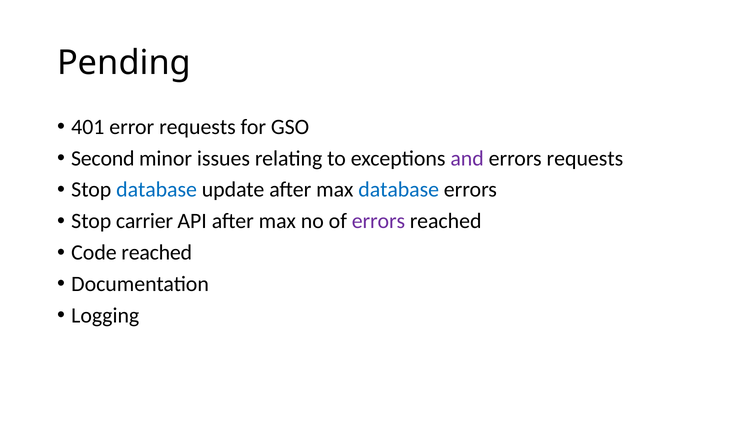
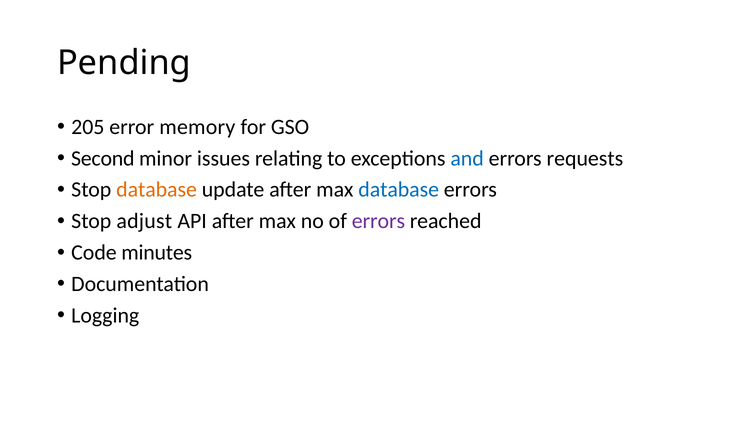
401: 401 -> 205 (88, 127)
error requests: requests -> memory (197, 127)
and colour: purple -> blue (467, 158)
database colour: blue -> orange (157, 190)
carrier: carrier -> adjust (144, 221)
Code reached: reached -> minutes (157, 253)
